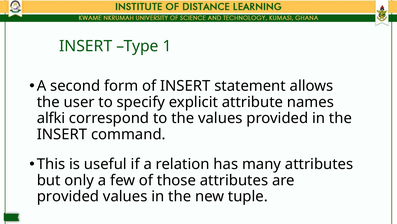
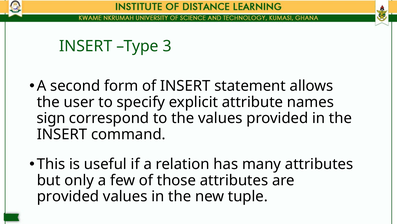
1: 1 -> 3 (167, 46)
alfki: alfki -> sign (51, 118)
